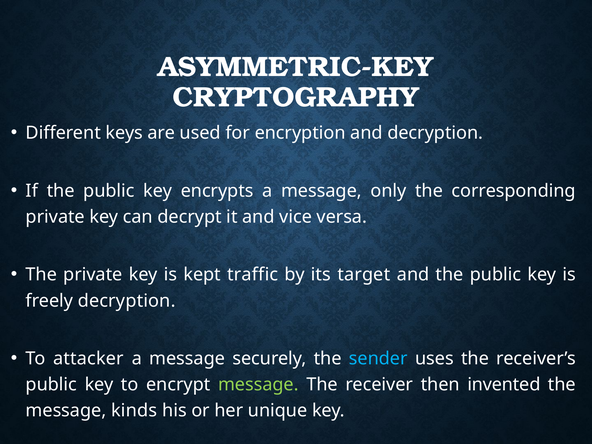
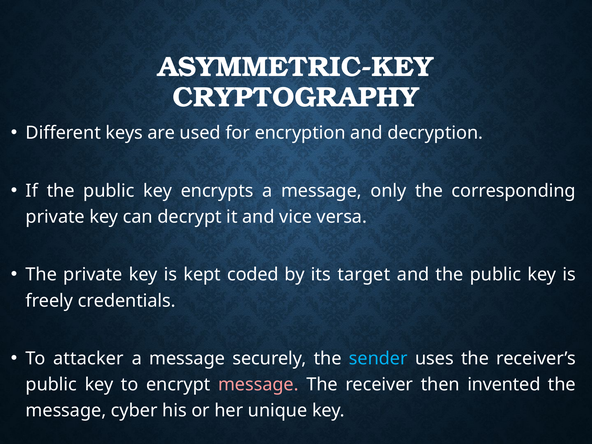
traffic: traffic -> coded (253, 275)
freely decryption: decryption -> credentials (127, 301)
message colour: light green -> pink (258, 385)
kinds: kinds -> cyber (134, 411)
